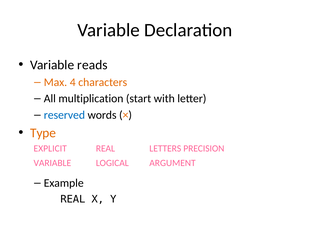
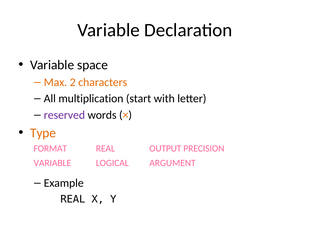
reads: reads -> space (93, 65)
4: 4 -> 2 (73, 82)
reserved colour: blue -> purple (64, 115)
EXPLICIT: EXPLICIT -> FORMAT (50, 148)
LETTERS: LETTERS -> OUTPUT (165, 148)
